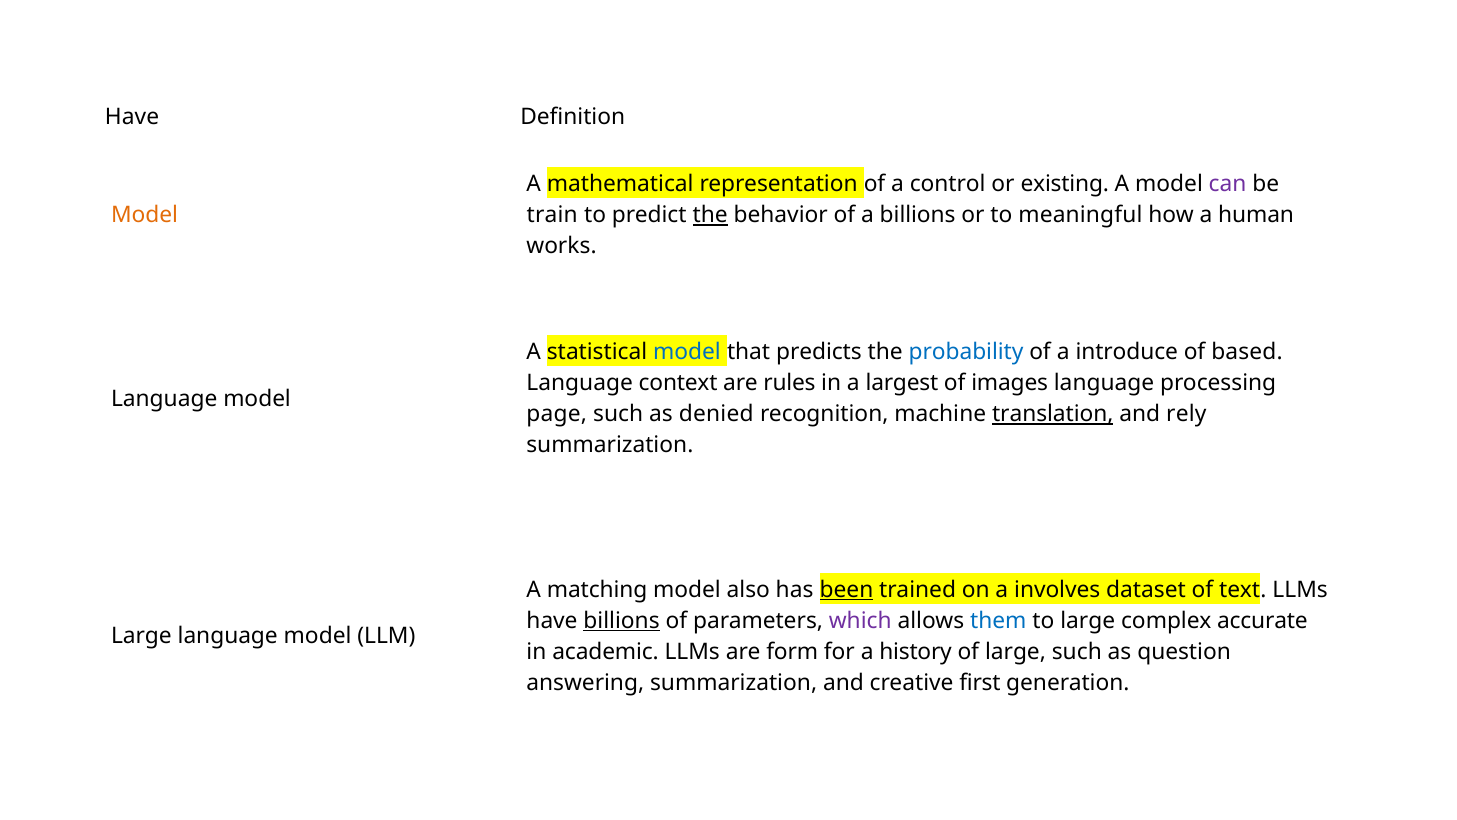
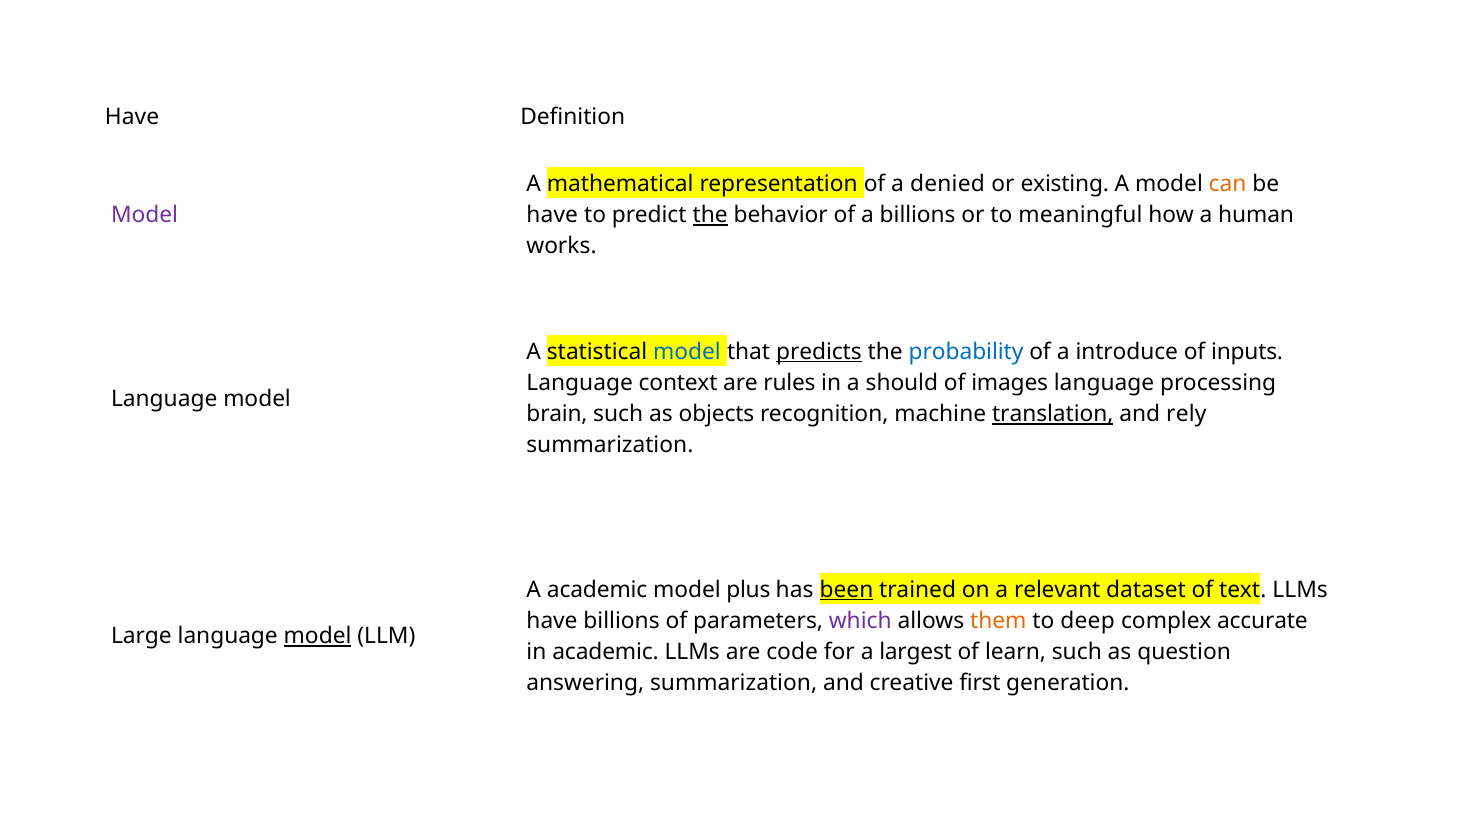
control: control -> denied (948, 184)
can colour: purple -> orange (1228, 184)
Model colour: orange -> purple (145, 215)
train: train -> have (552, 215)
predicts underline: none -> present (819, 352)
based: based -> inputs (1247, 352)
largest: largest -> should (902, 383)
page: page -> brain (557, 414)
denied: denied -> objects (716, 414)
A matching: matching -> academic (597, 589)
also: also -> plus (748, 589)
involves: involves -> relevant (1057, 589)
billions underline: present -> none (622, 620)
them colour: blue -> orange (998, 620)
to large: large -> deep (1088, 620)
model underline: none -> present (318, 636)
form: form -> code (792, 651)
history: history -> largest (916, 651)
of large: large -> learn (1015, 651)
